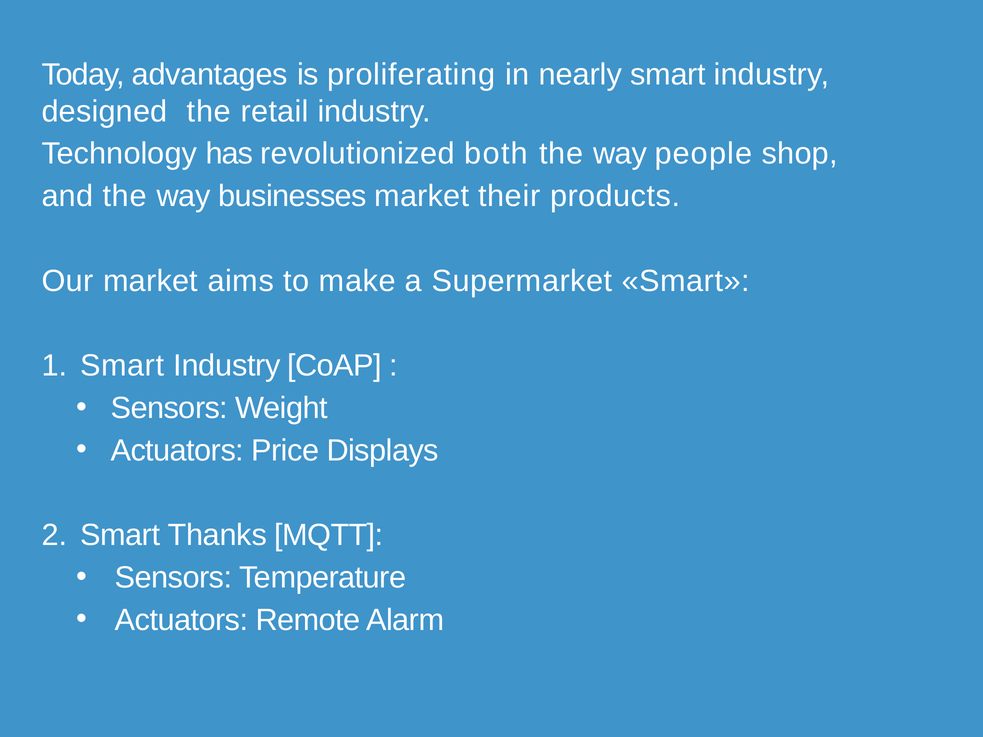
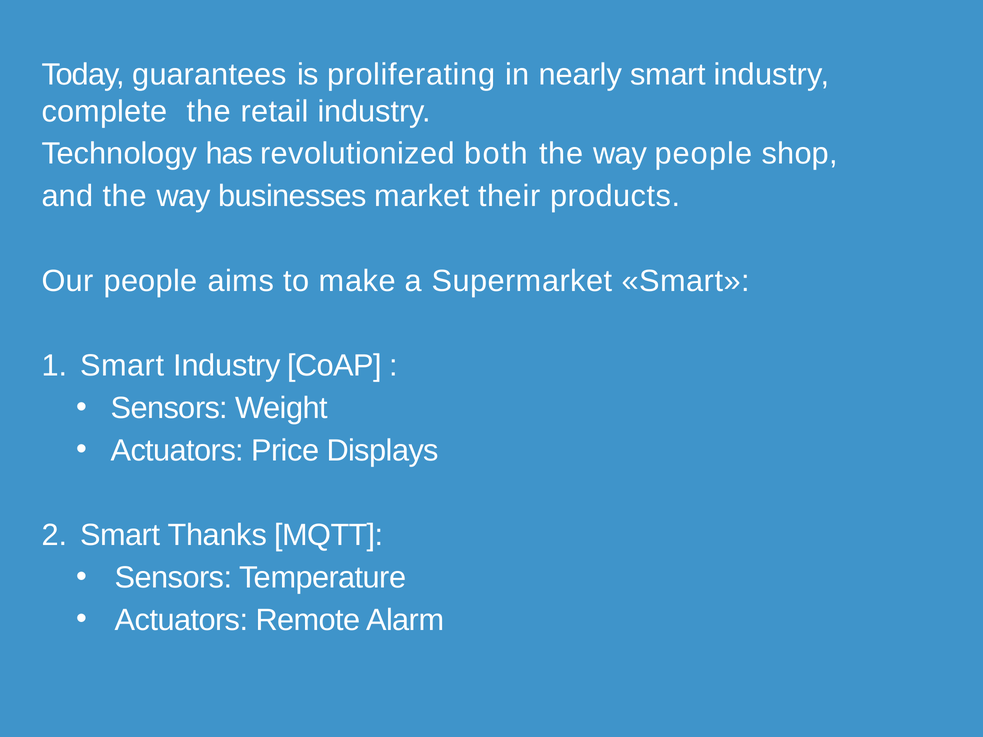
advantages: advantages -> guarantees (210, 75)
designed: designed -> complete (105, 111)
Our market: market -> people (151, 281)
